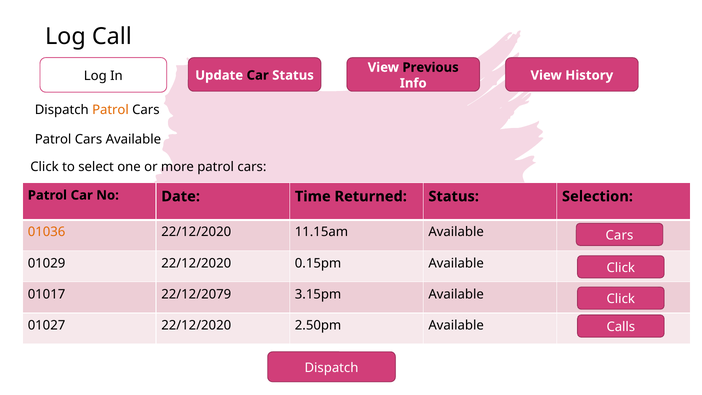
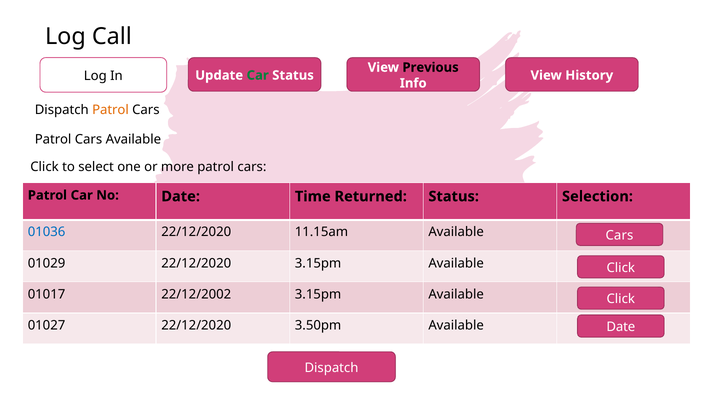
Car colour: black -> green (258, 75)
01036 colour: orange -> blue (47, 232)
22/12/2020 0.15pm: 0.15pm -> 3.15pm (318, 263)
22/12/2079: 22/12/2079 -> 22/12/2002 (196, 294)
2.50pm: 2.50pm -> 3.50pm (318, 325)
Calls: Calls -> Date (621, 327)
